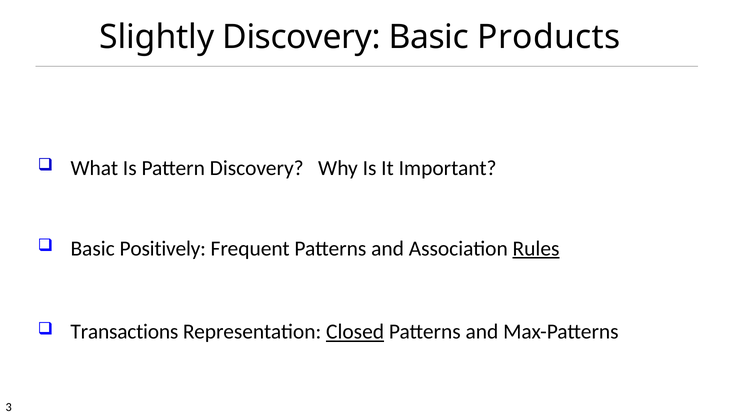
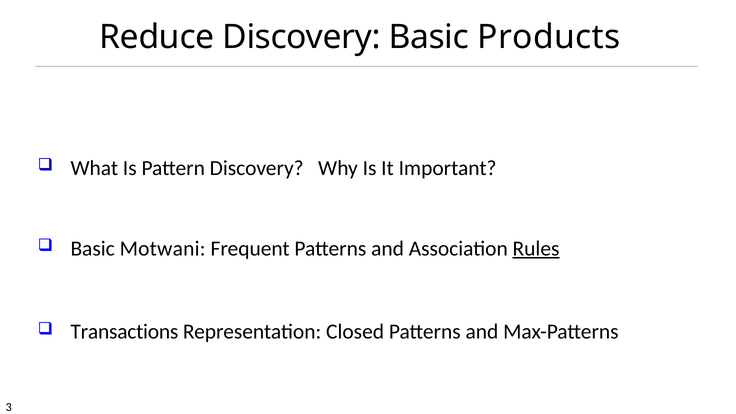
Slightly: Slightly -> Reduce (157, 37)
Positively: Positively -> Motwani (163, 248)
Closed underline: present -> none (355, 332)
